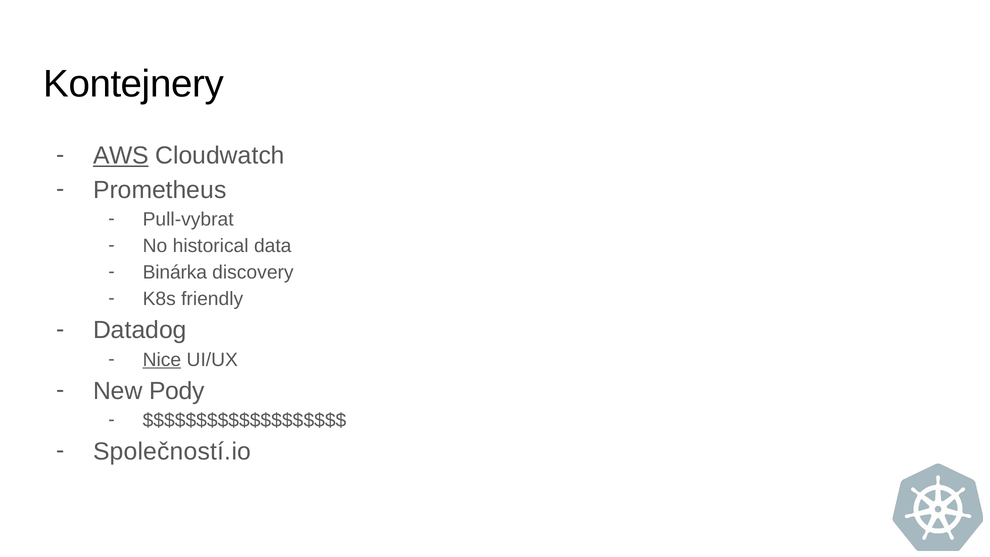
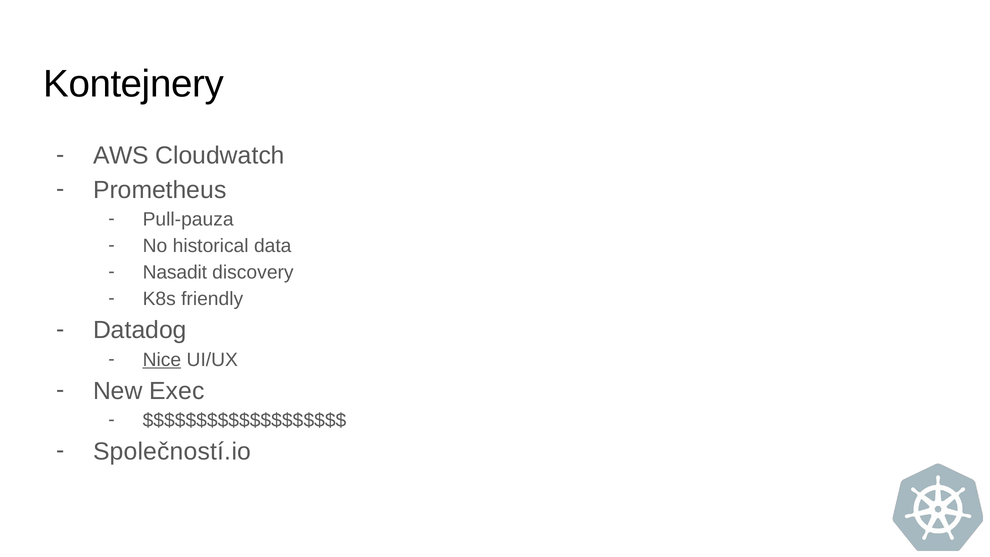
AWS underline: present -> none (121, 156)
Pull-vybrat: Pull-vybrat -> Pull-pauza (188, 219)
Binárka: Binárka -> Nasadit (175, 272)
Pody: Pody -> Exec (177, 391)
